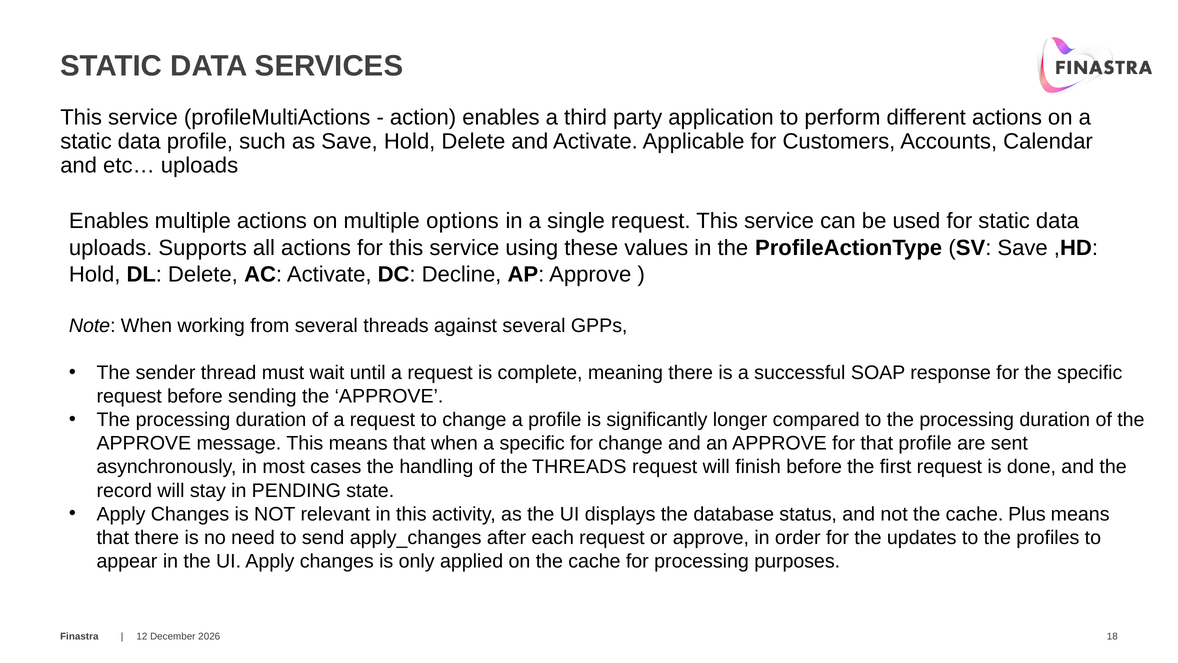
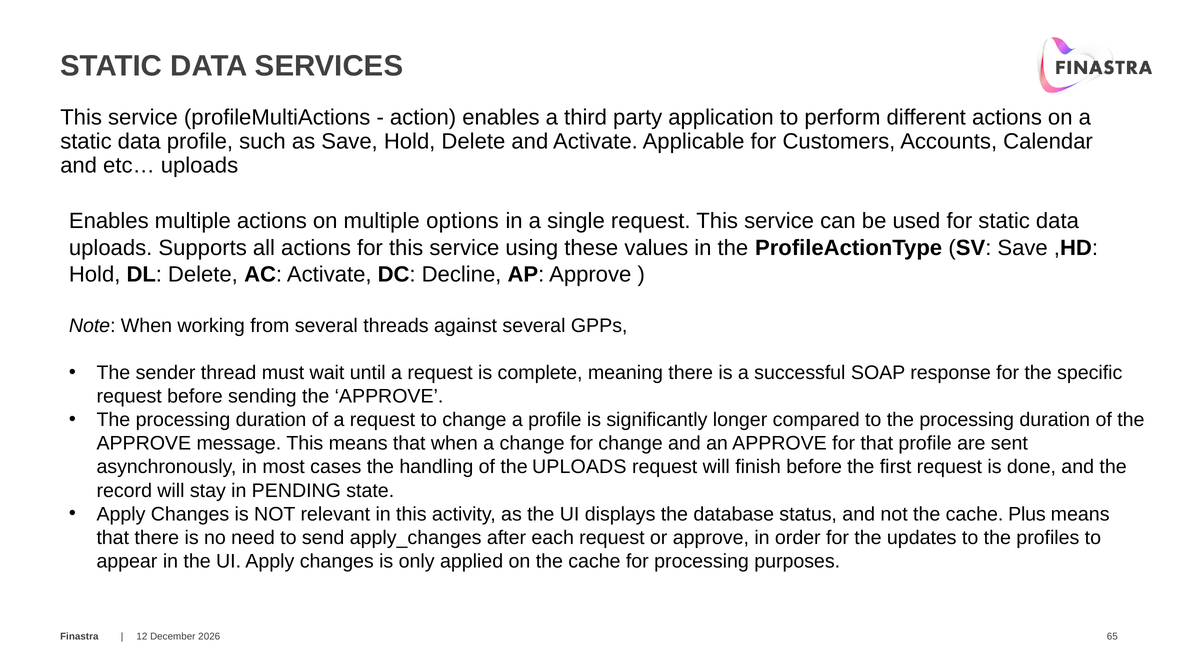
a specific: specific -> change (532, 443)
the THREADS: THREADS -> UPLOADS (579, 467)
18: 18 -> 65 (1112, 636)
